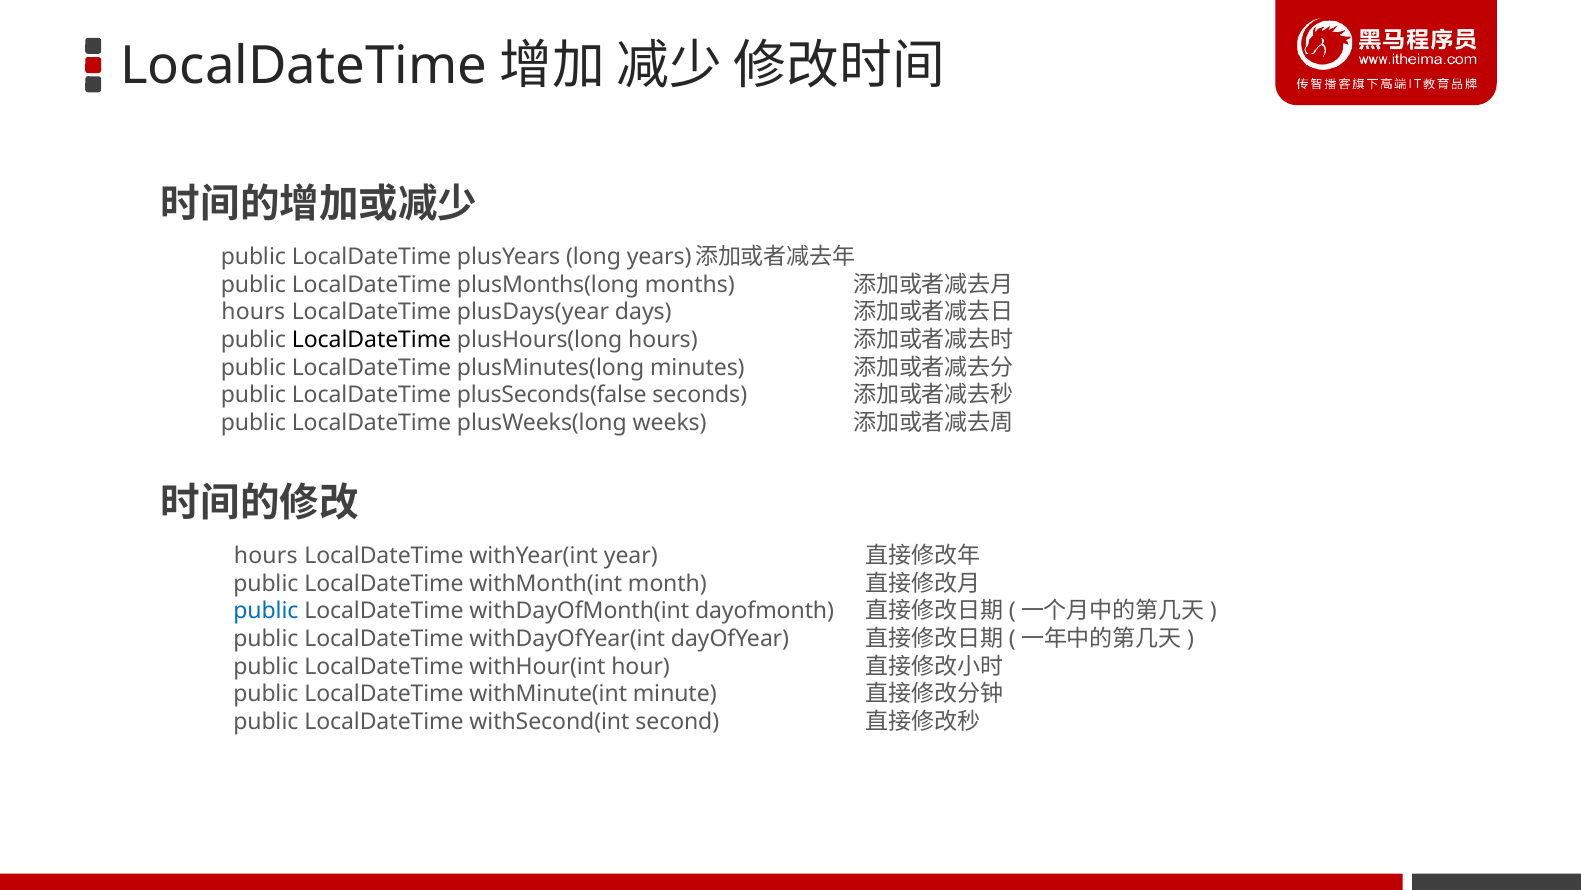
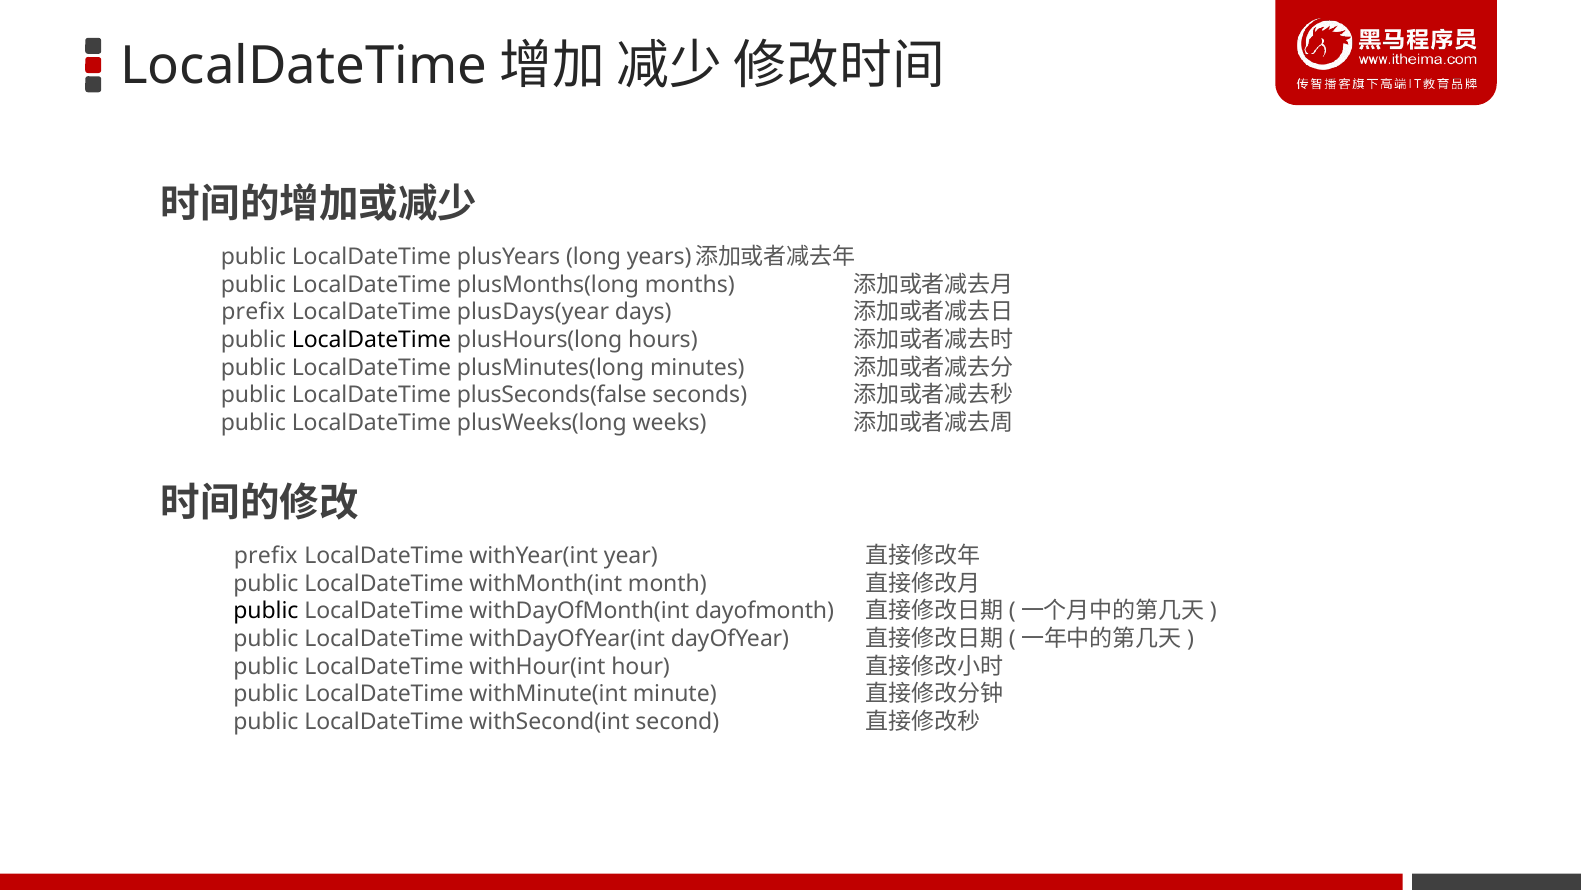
hours: hours -> prefix (253, 312)
hours: hours -> prefix (266, 556)
public colour: blue -> black (266, 611)
